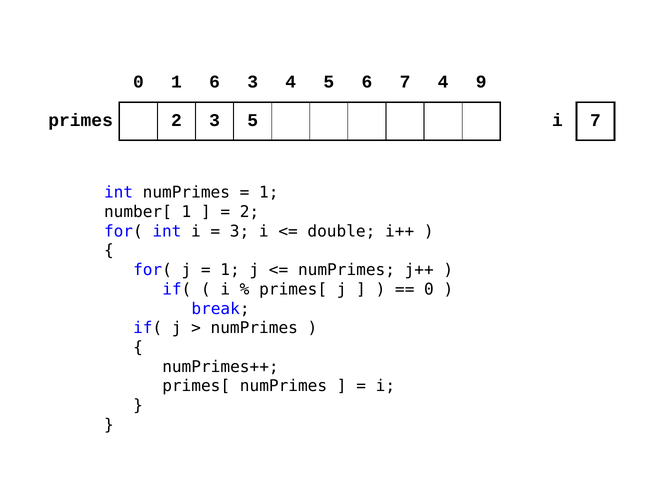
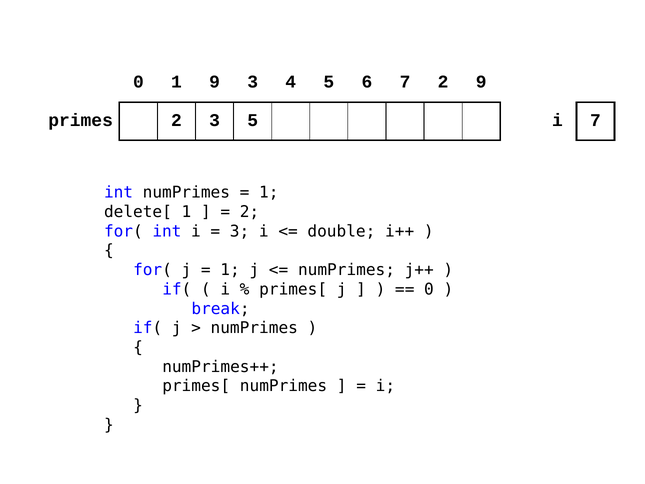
1 6: 6 -> 9 (215, 82)
7 4: 4 -> 2 (443, 82)
number[: number[ -> delete[ (138, 212)
